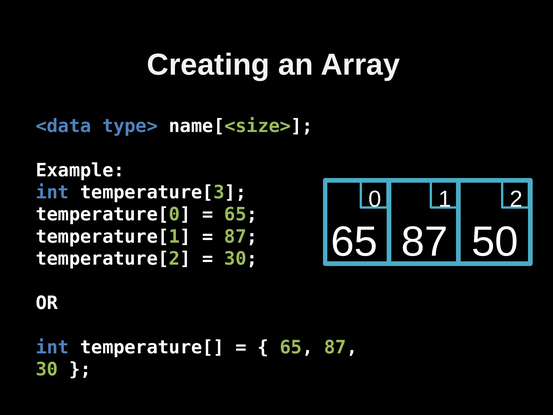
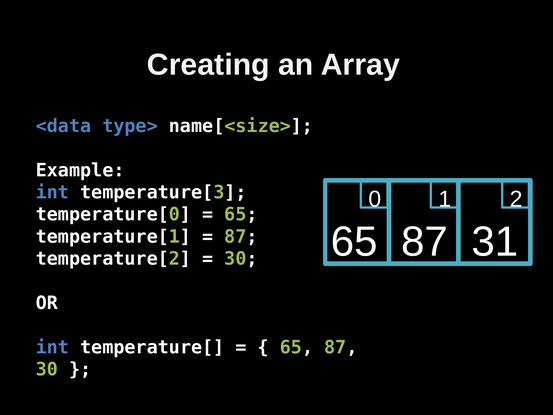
50: 50 -> 31 (495, 242)
